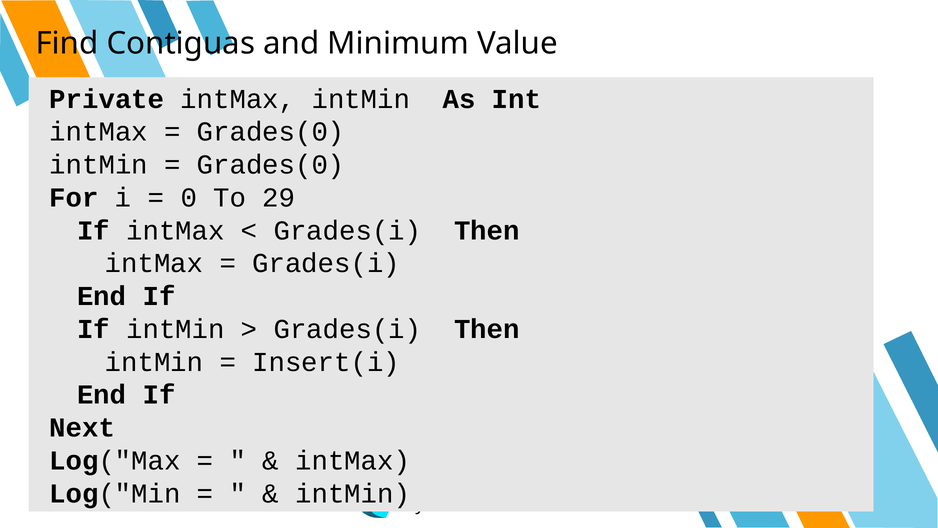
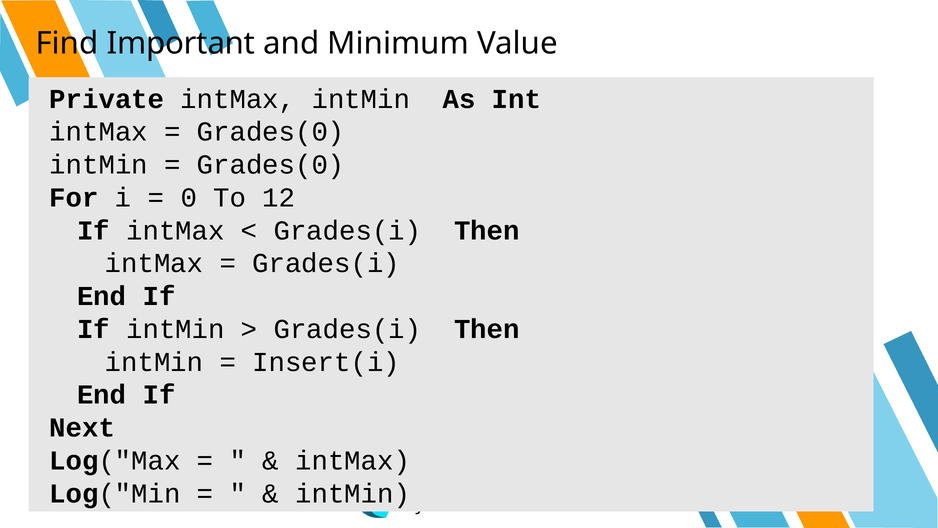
Contiguas: Contiguas -> Important (181, 44)
29: 29 -> 12 (279, 198)
